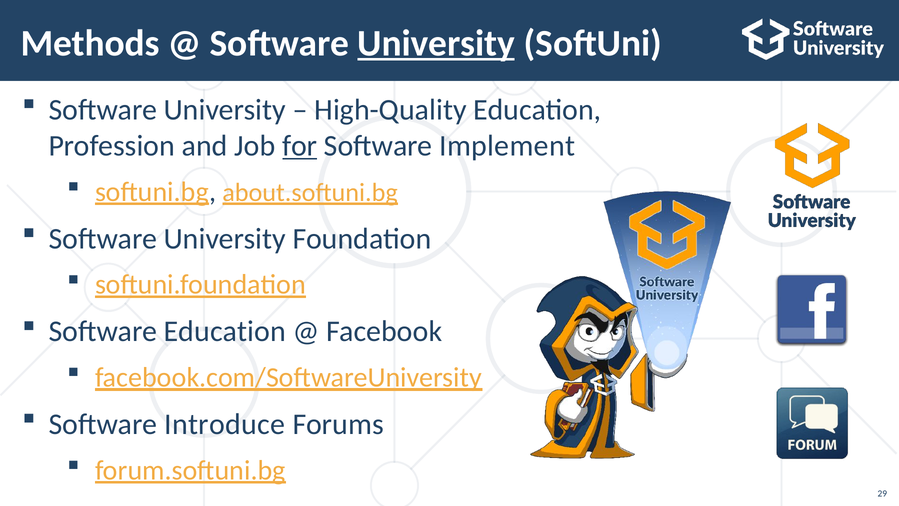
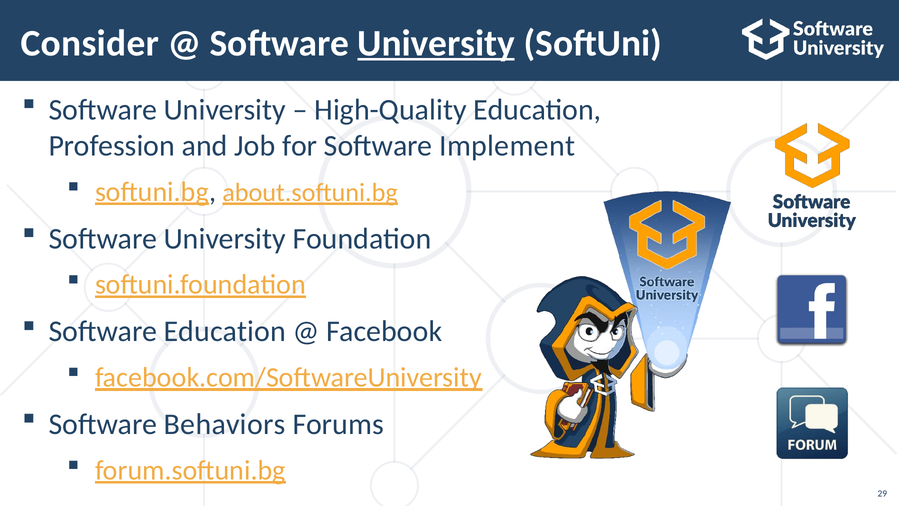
Methods: Methods -> Consider (90, 43)
for underline: present -> none (300, 146)
Introduce: Introduce -> Behaviors (225, 424)
